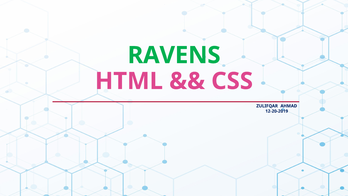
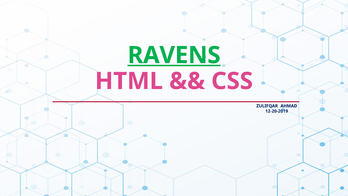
RAVENS underline: none -> present (174, 55)
